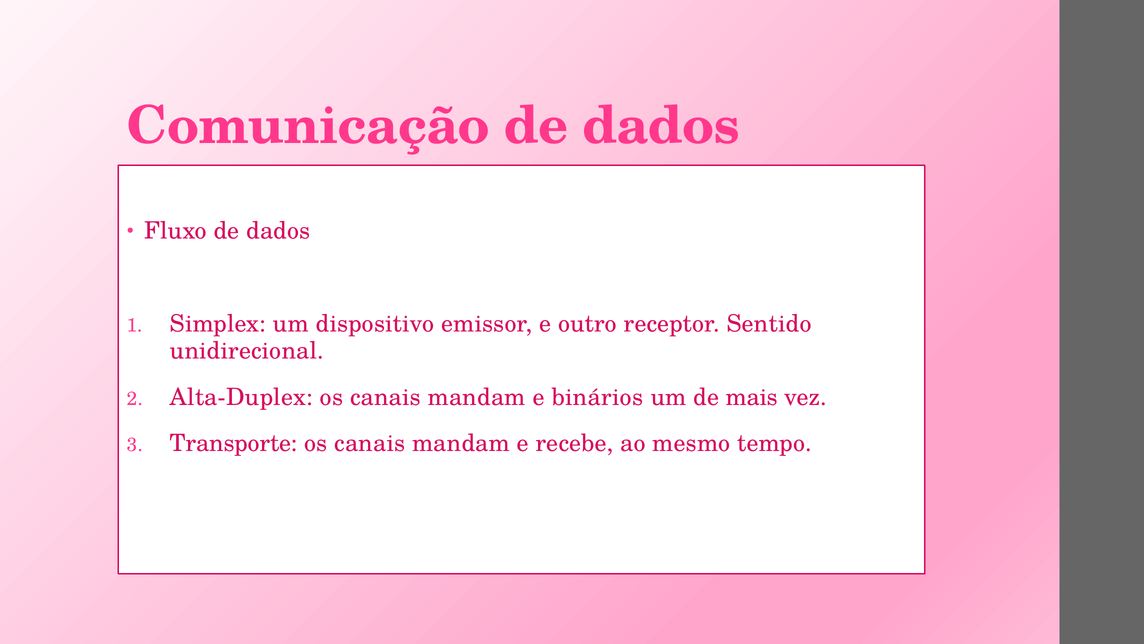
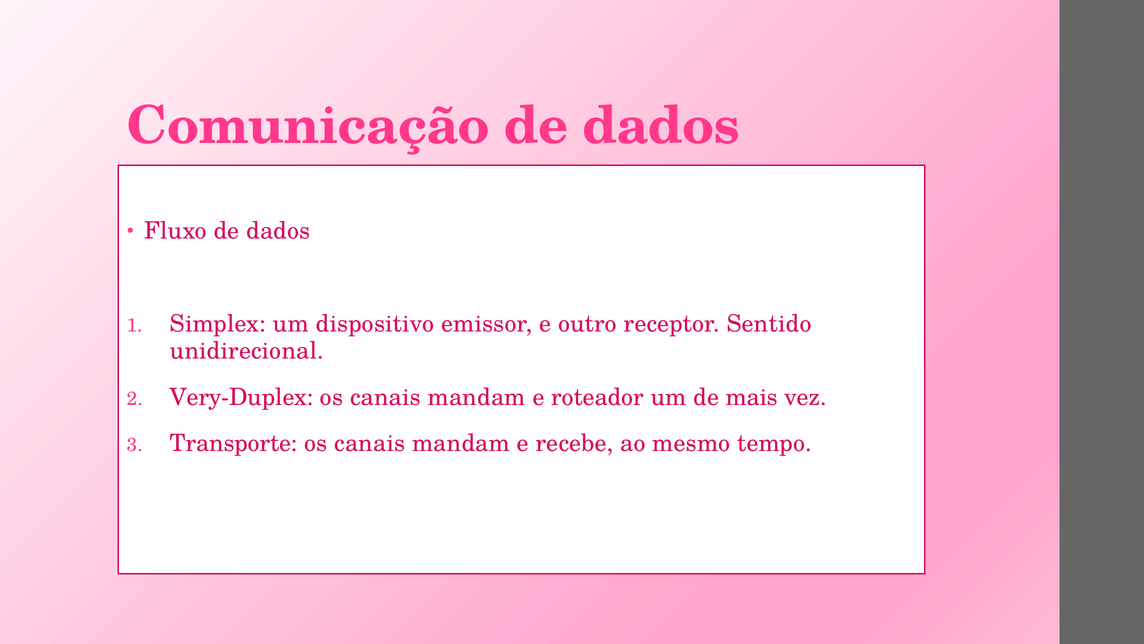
Alta-Duplex: Alta-Duplex -> Very-Duplex (242, 397)
binários: binários -> roteador (598, 397)
